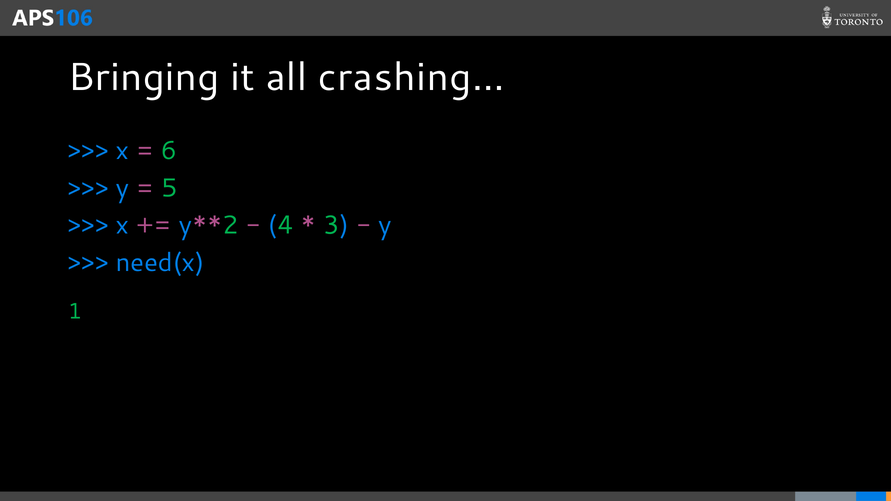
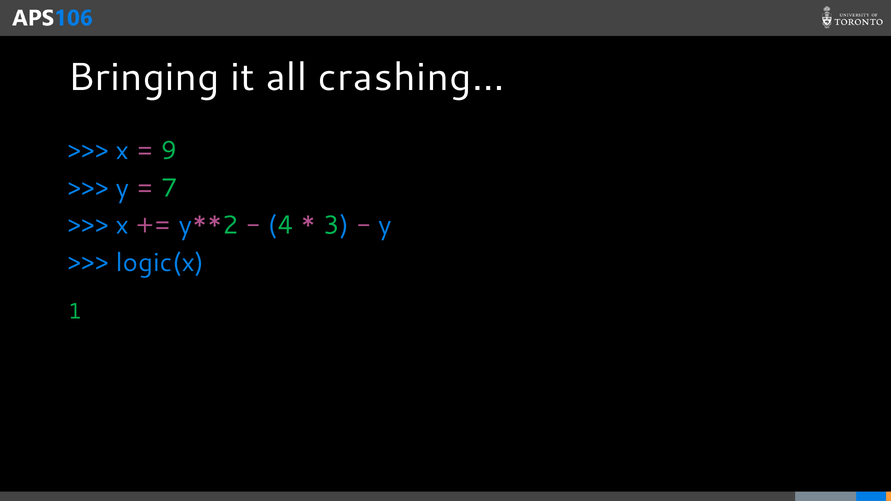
6: 6 -> 9 (169, 151)
5: 5 -> 7 (169, 188)
need(x: need(x -> logic(x (160, 263)
